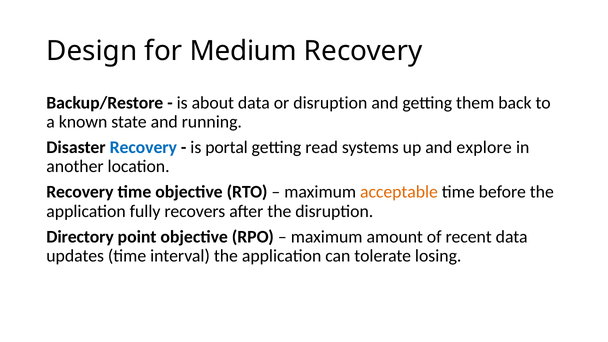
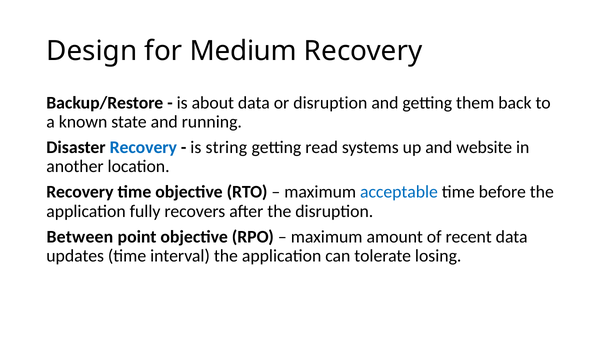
portal: portal -> string (226, 147)
explore: explore -> website (484, 147)
acceptable colour: orange -> blue (399, 192)
Directory: Directory -> Between (80, 237)
